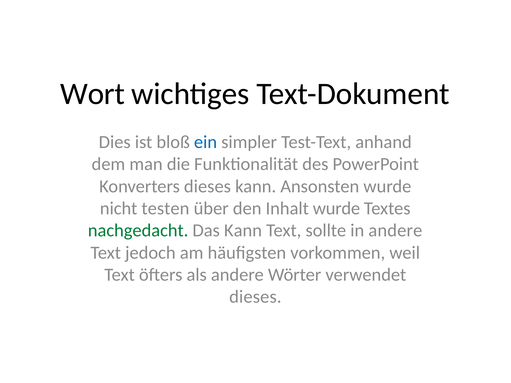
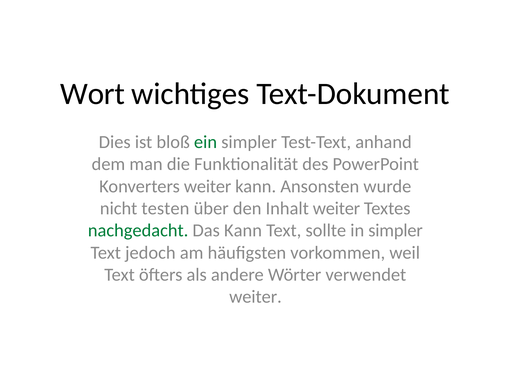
ein colour: blue -> green (206, 142)
Konverters dieses: dieses -> weiter (208, 186)
Inhalt wurde: wurde -> weiter (336, 209)
in andere: andere -> simpler (396, 231)
dieses: dieses -> weiter (255, 297)
